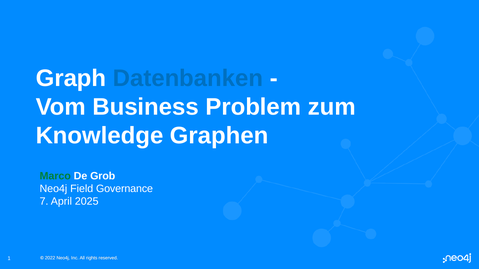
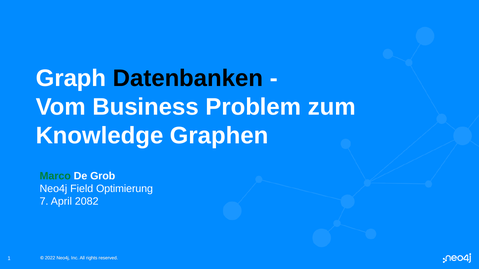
Datenbanken colour: blue -> black (188, 78)
Governance: Governance -> Optimierung (125, 189)
2025: 2025 -> 2082 (87, 202)
